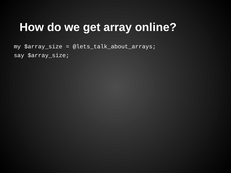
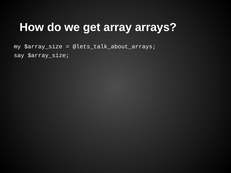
online: online -> arrays (156, 27)
